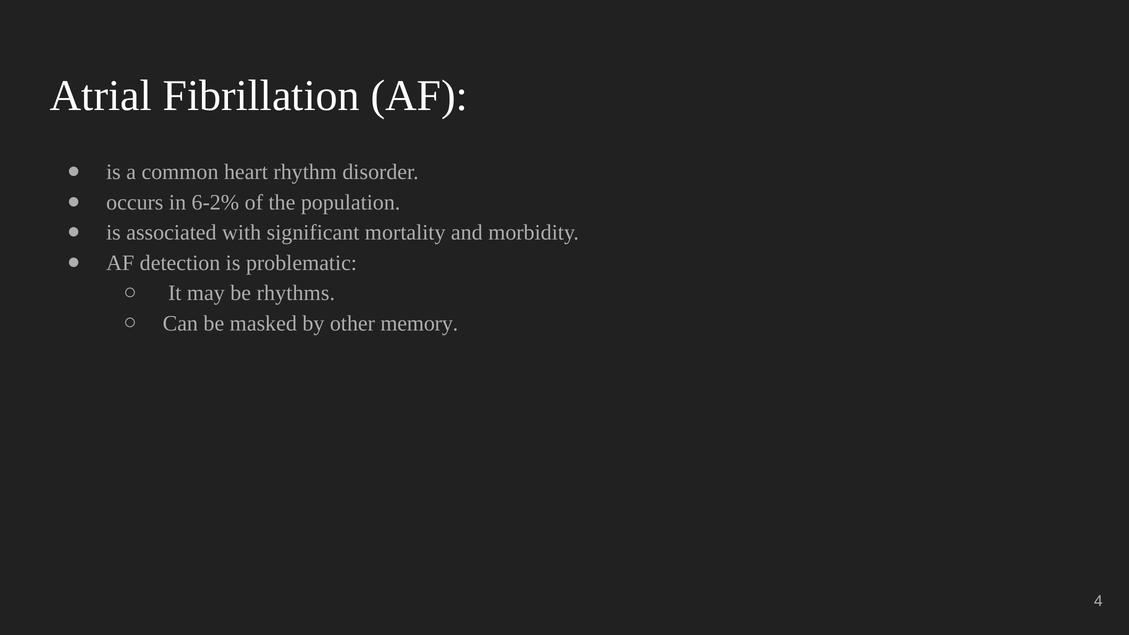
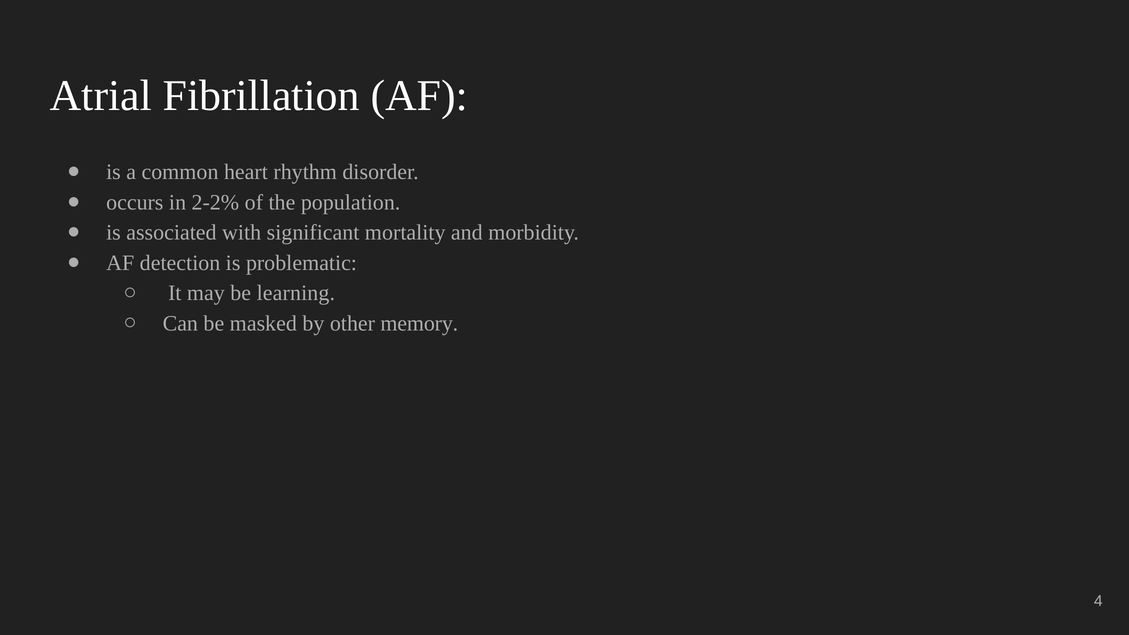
6-2%: 6-2% -> 2-2% (215, 202)
rhythms: rhythms -> learning (296, 293)
